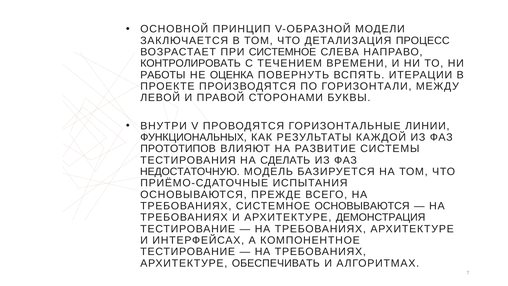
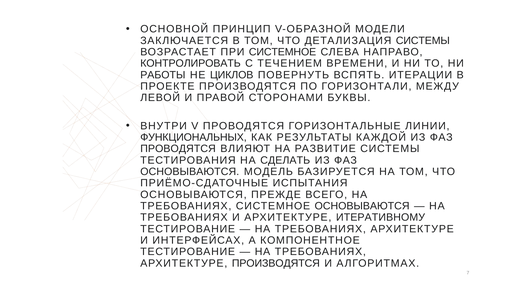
ДЕТАЛИЗАЦИЯ ПРОЦЕСС: ПРОЦЕСС -> СИСТЕМЫ (423, 41)
ОЦЕНКА: ОЦЕНКА -> ЦИКЛОВ (232, 75)
ПРОТОТИПОВ: ПРОТОТИПОВ -> ПРОВОДЯТСЯ (178, 149)
НЕДОСТАТОЧНУЮ: НЕДОСТАТОЧНУЮ -> ОСНОВЫВАЮТСЯ (190, 172)
ДЕМОНСТРАЦИЯ: ДЕМОНСТРАЦИЯ -> ИТЕРАТИВНОМУ (381, 217)
АРХИТЕКТУРЕ ОБЕСПЕЧИВАТЬ: ОБЕСПЕЧИВАТЬ -> ПРОИЗВОДЯТСЯ (276, 263)
